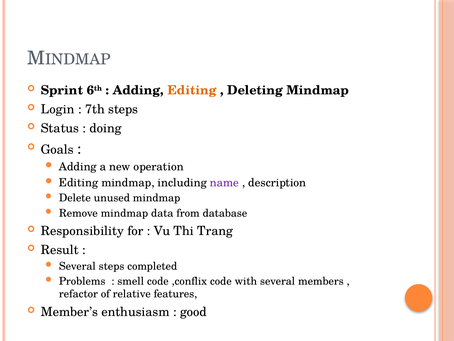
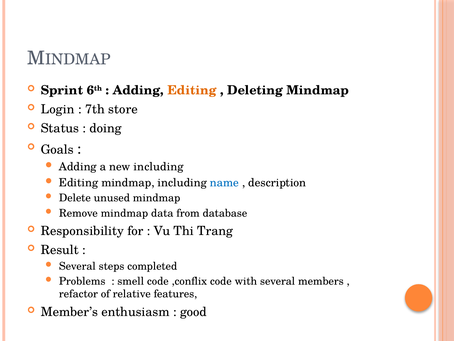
7th steps: steps -> store (123, 109)
new operation: operation -> including (159, 167)
name colour: purple -> blue (224, 182)
